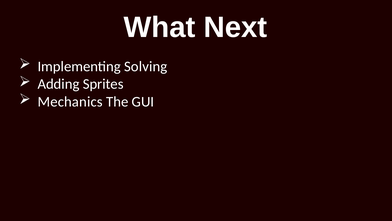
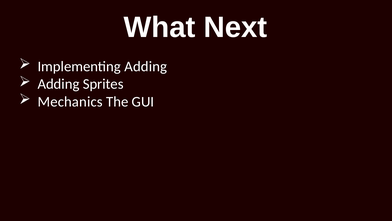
Implementing Solving: Solving -> Adding (146, 66)
